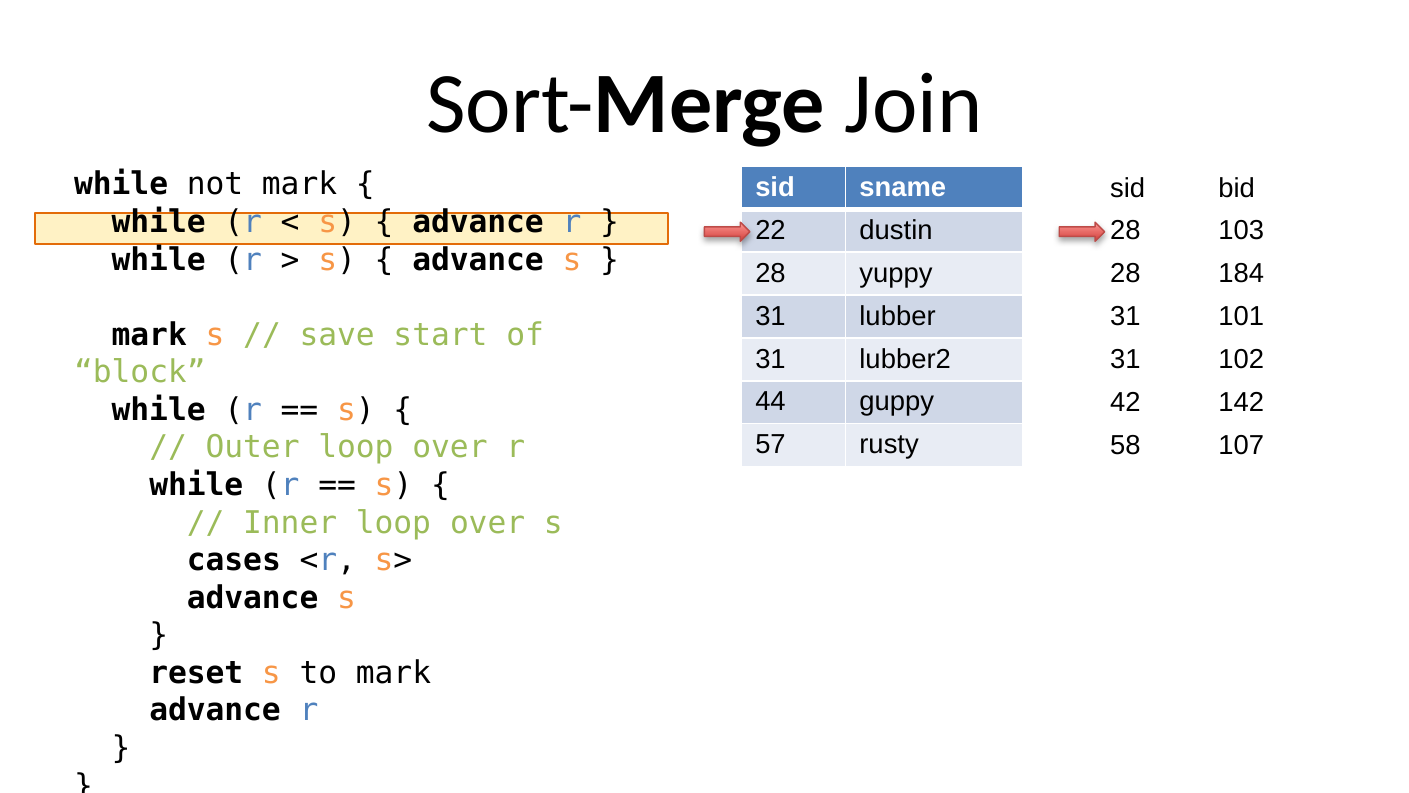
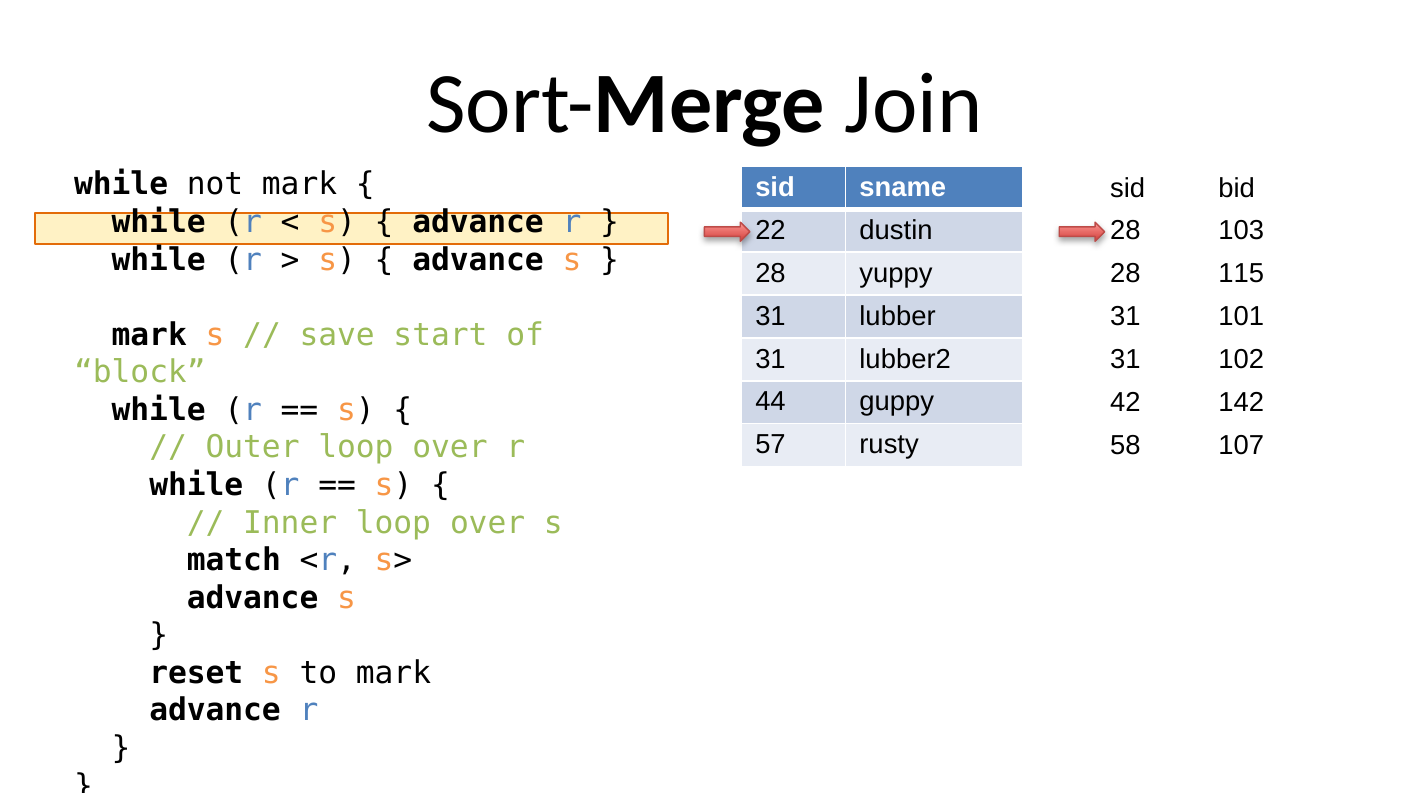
184: 184 -> 115 (1241, 274)
cases: cases -> match (234, 560)
